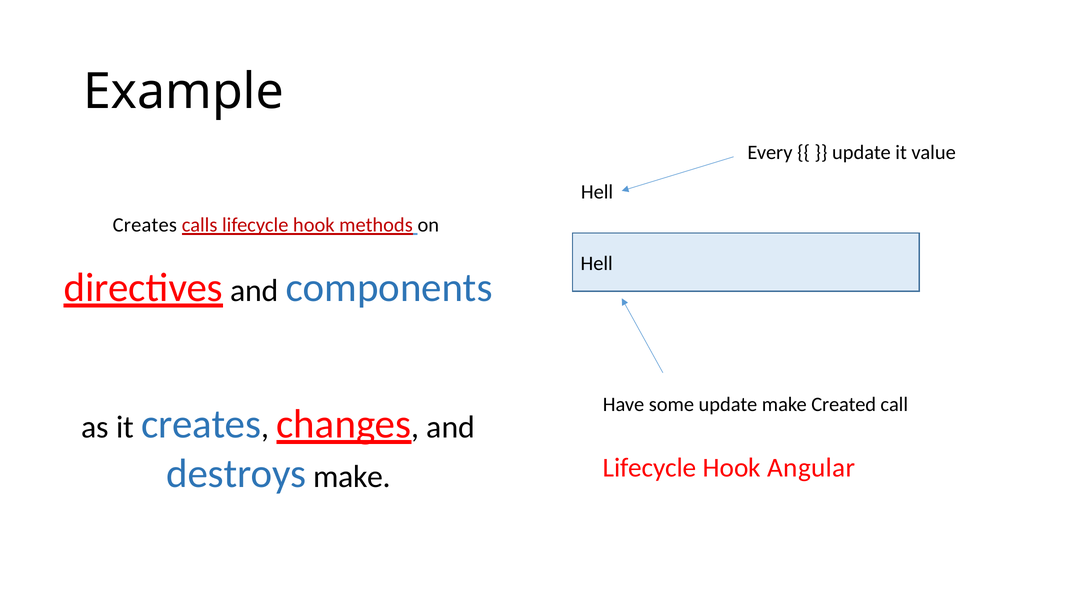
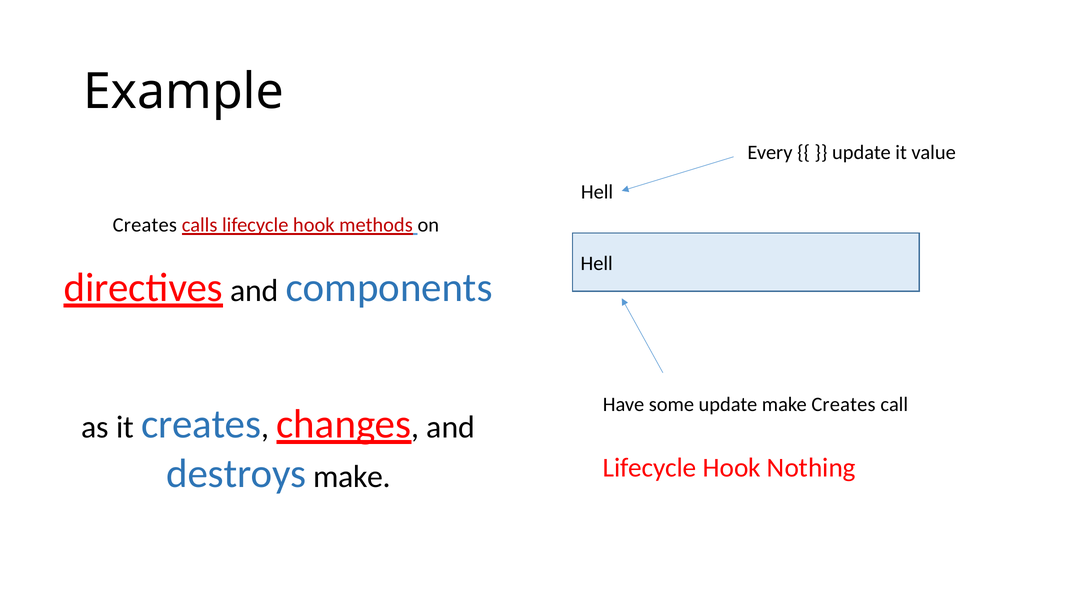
make Created: Created -> Creates (843, 404)
Angular: Angular -> Nothing (811, 467)
